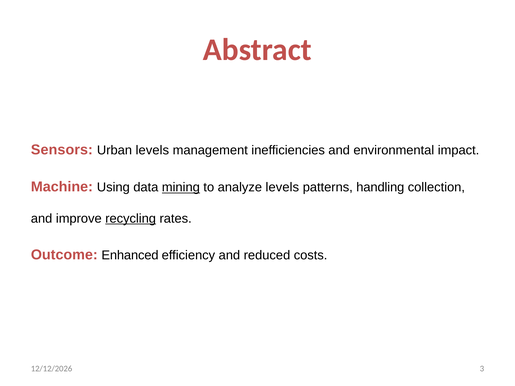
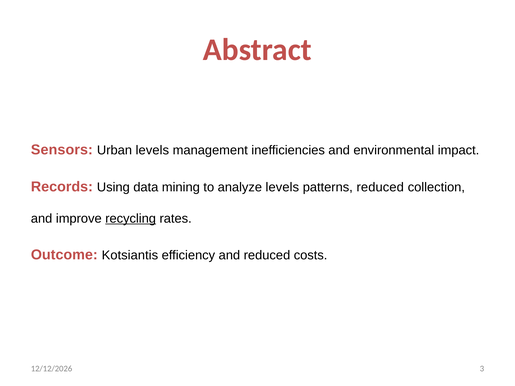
Machine: Machine -> Records (62, 187)
mining underline: present -> none (181, 187)
patterns handling: handling -> reduced (380, 187)
Enhanced: Enhanced -> Kotsiantis (130, 256)
